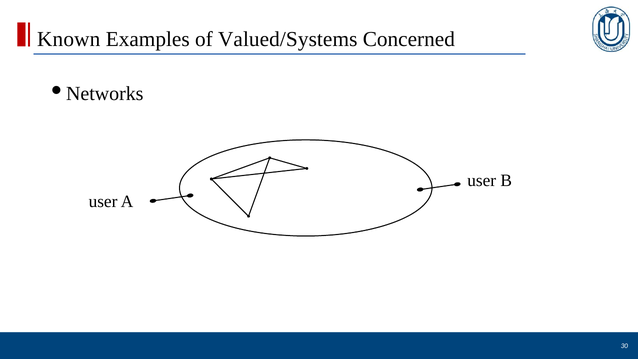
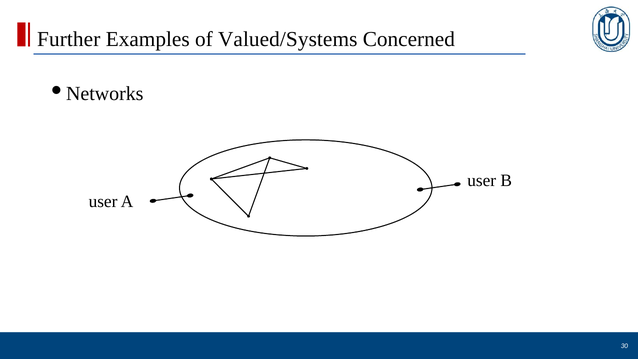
Known: Known -> Further (69, 39)
